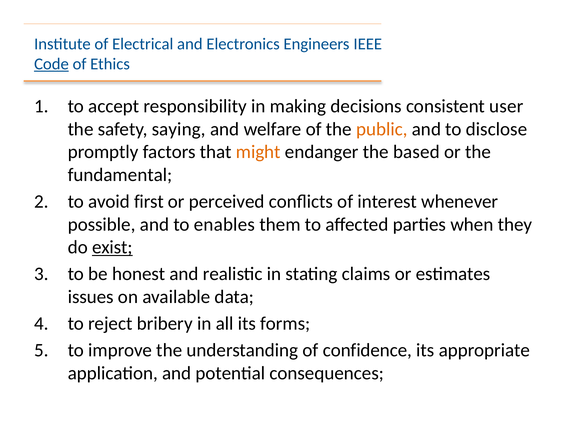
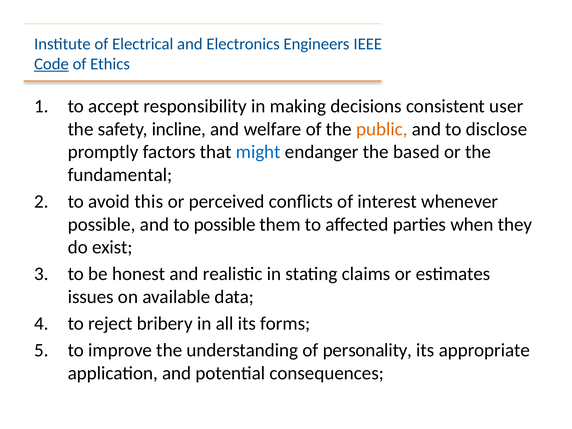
saying: saying -> incline (179, 129)
might colour: orange -> blue (258, 152)
first: first -> this (149, 202)
to enables: enables -> possible (225, 224)
exist underline: present -> none (112, 247)
confidence: confidence -> personality (367, 350)
